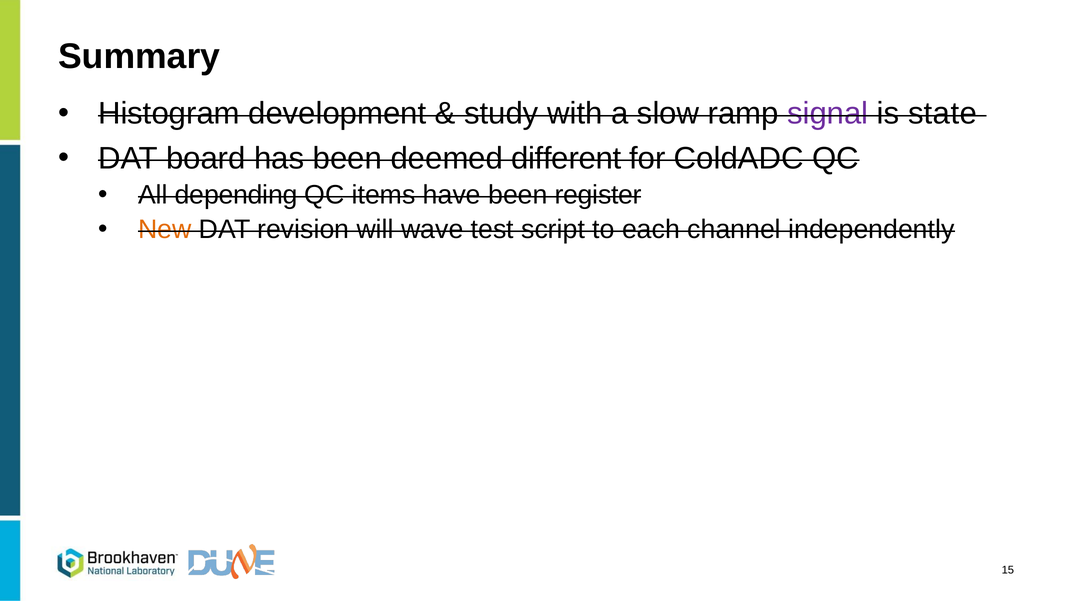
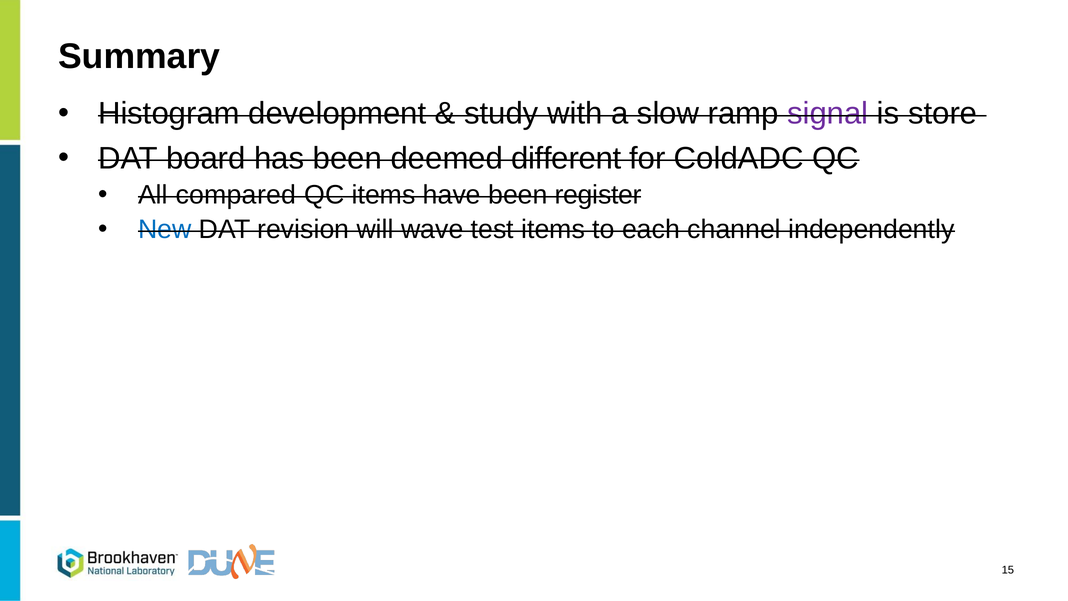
state: state -> store (943, 113)
depending: depending -> compared (236, 195)
New colour: orange -> blue (165, 229)
test script: script -> items (553, 229)
